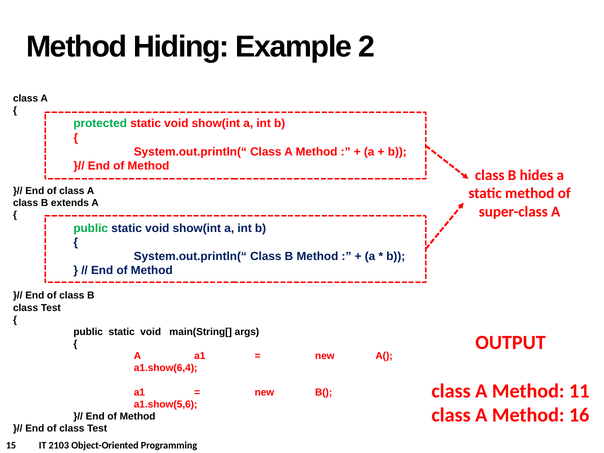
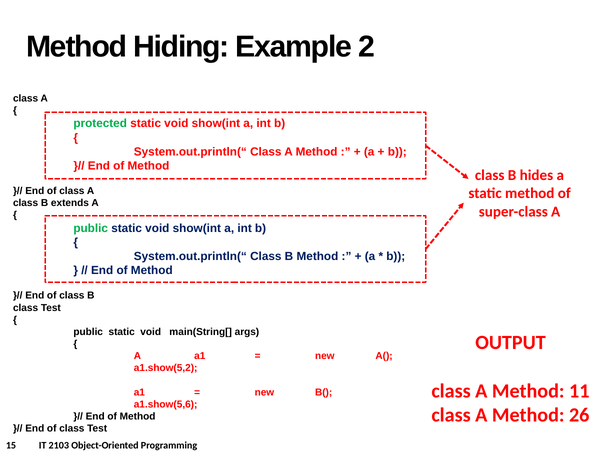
a1.show(6,4: a1.show(6,4 -> a1.show(5,2 (166, 368)
16: 16 -> 26 (579, 415)
